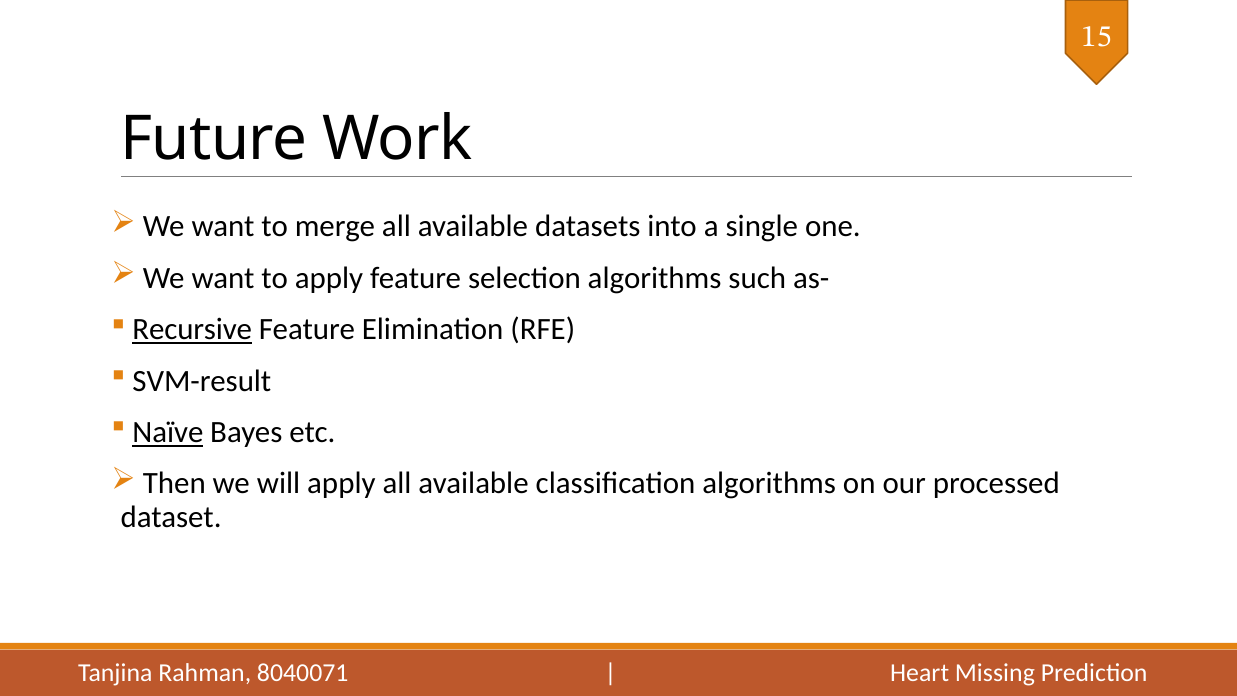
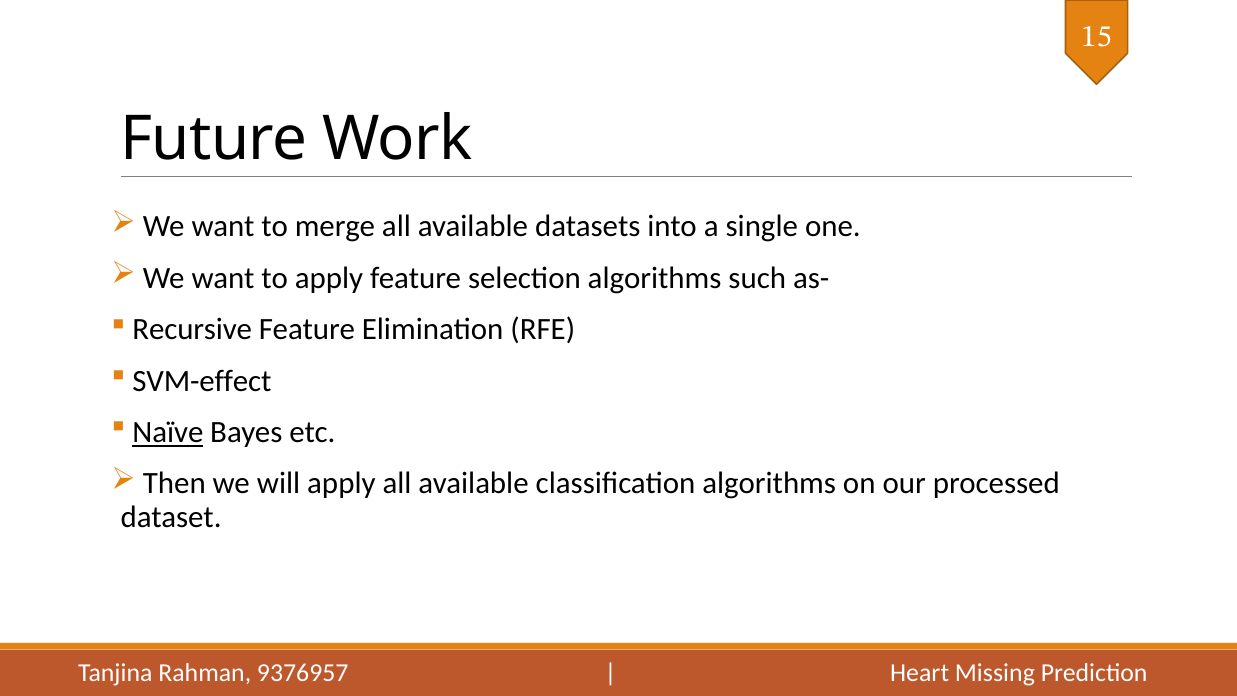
Recursive underline: present -> none (192, 329)
SVM-result: SVM-result -> SVM-effect (202, 381)
8040071: 8040071 -> 9376957 (303, 673)
